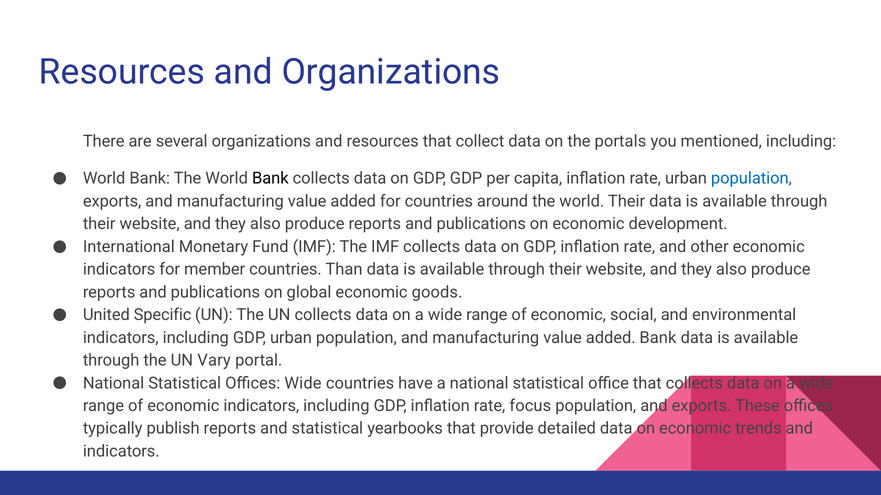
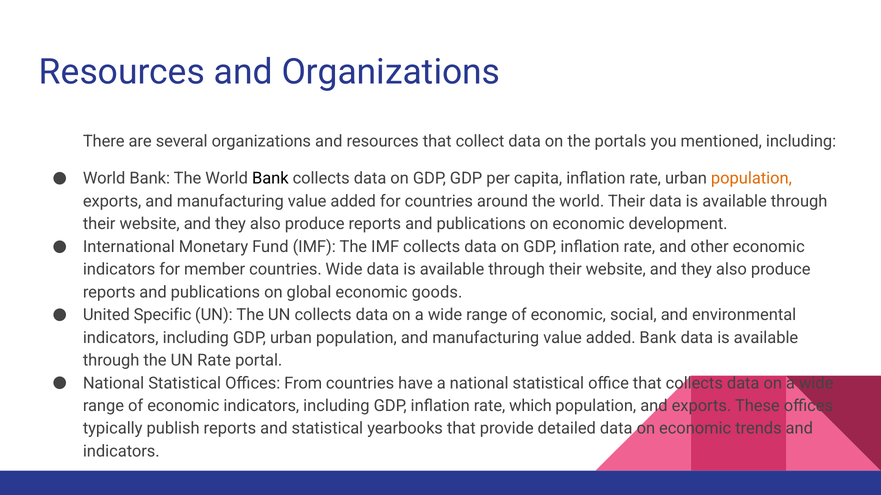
population colour: blue -> orange (751, 179)
countries Than: Than -> Wide (344, 270)
UN Vary: Vary -> Rate (214, 361)
Offices Wide: Wide -> From (303, 384)
focus: focus -> which (530, 406)
